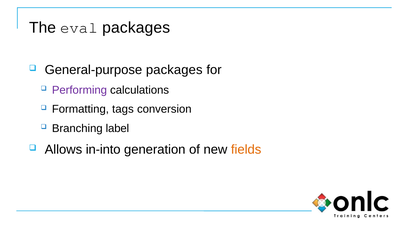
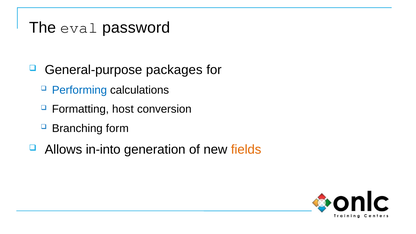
eval packages: packages -> password (136, 28)
Performing colour: purple -> blue (79, 90)
tags: tags -> host (123, 109)
label: label -> form (117, 128)
